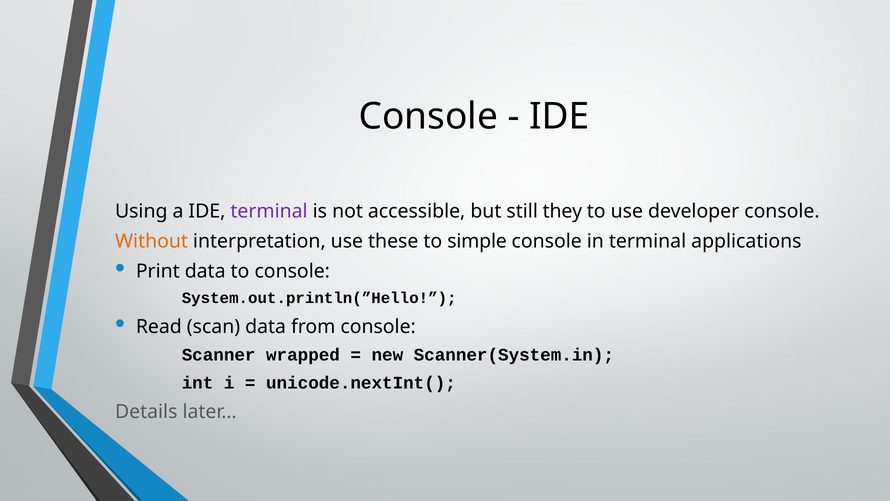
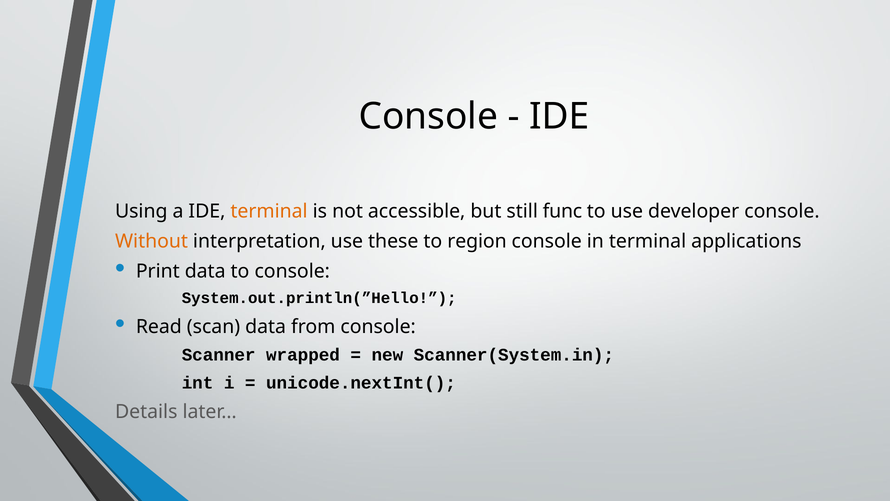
terminal colour: purple -> orange (269, 211)
they: they -> func (562, 211)
simple: simple -> region (477, 241)
